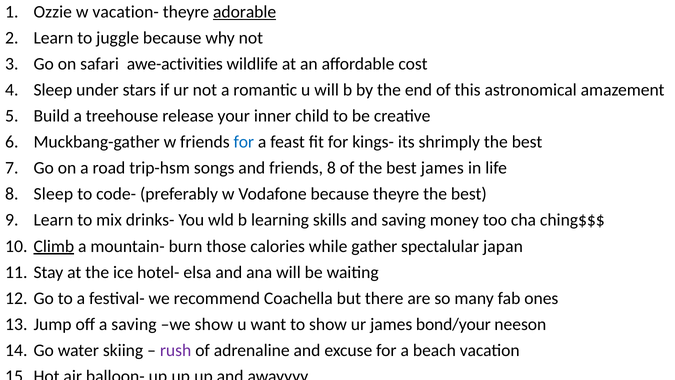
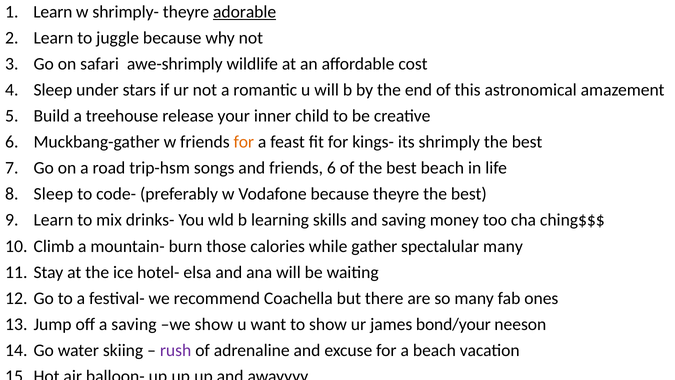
Ozzie: Ozzie -> Learn (53, 12)
vacation-: vacation- -> shrimply- (126, 12)
awe-activities: awe-activities -> awe-shrimply (175, 64)
for colour: blue -> orange (244, 142)
friends 8: 8 -> 6 (331, 168)
best james: james -> beach (442, 168)
Climb underline: present -> none (54, 246)
spectalular japan: japan -> many (503, 246)
